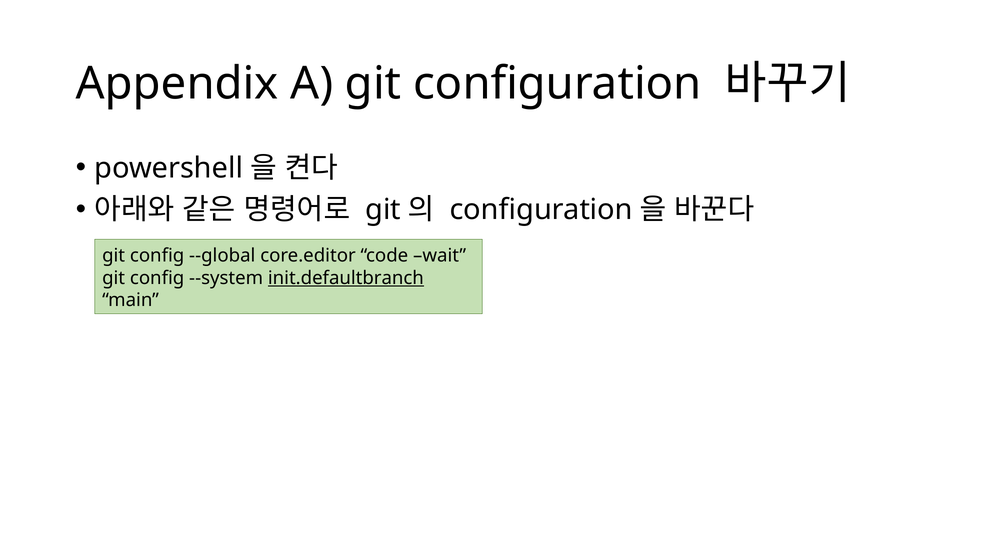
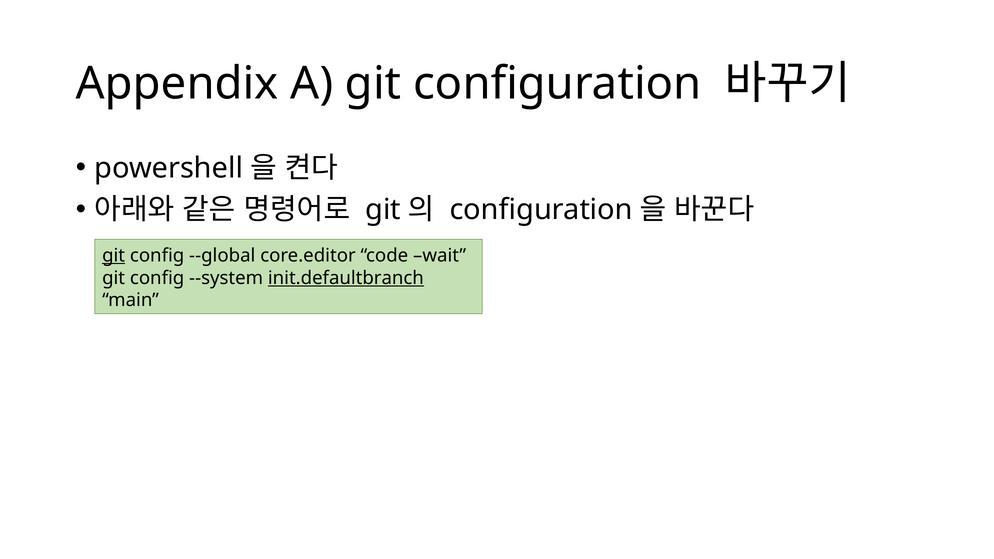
git underline: none -> present (114, 256)
